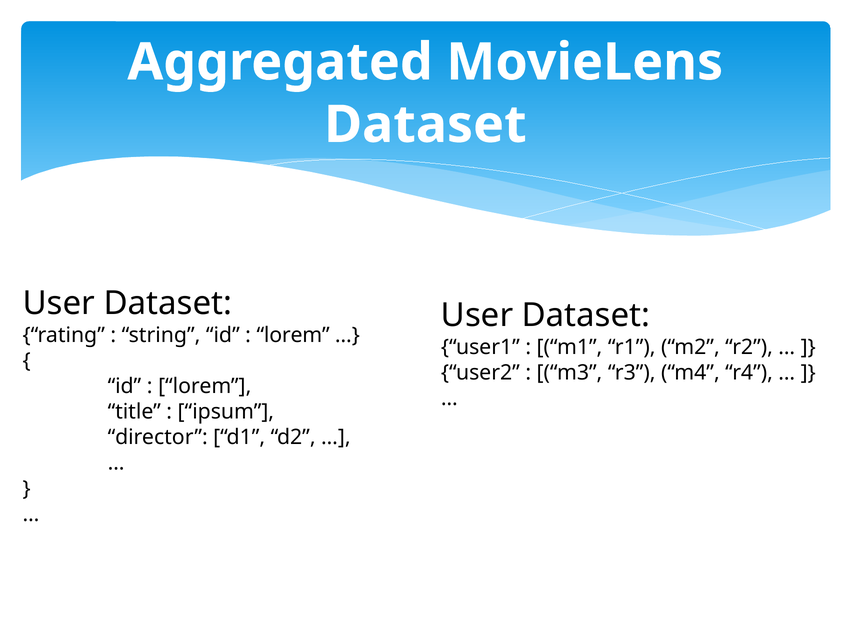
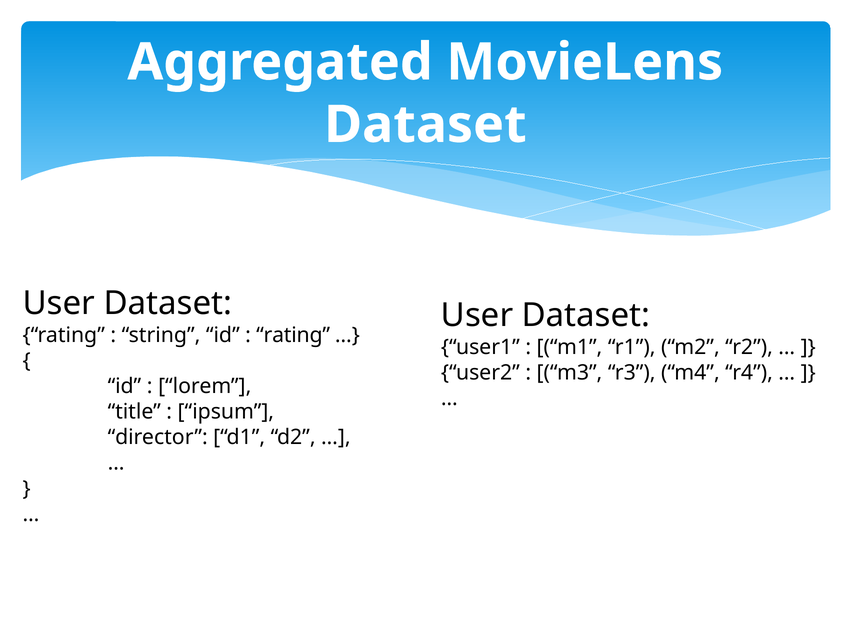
lorem: lorem -> rating (293, 335)
